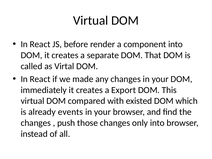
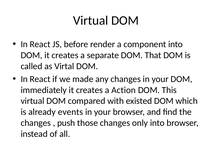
Export: Export -> Action (124, 90)
